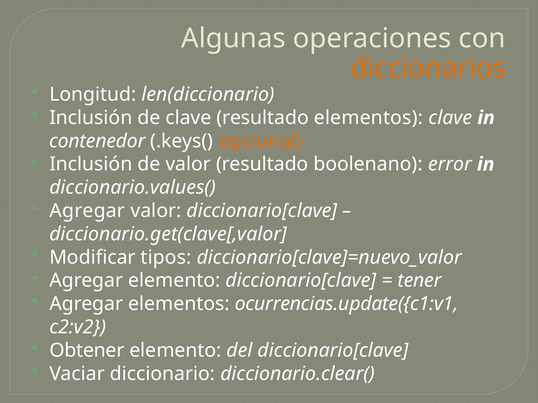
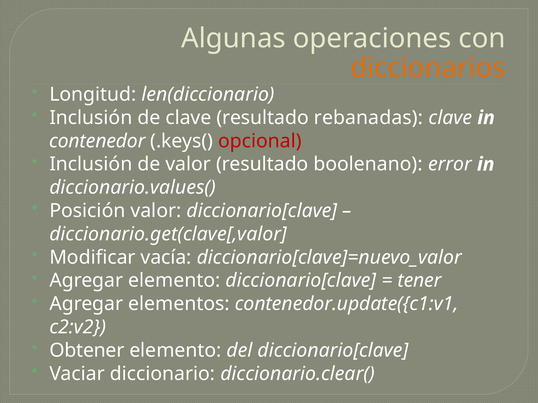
resultado elementos: elementos -> rebanadas (368, 118)
opcional colour: orange -> red (260, 141)
Agregar: Agregar -> Posición (87, 211)
tipos: tipos -> vacía (166, 258)
ocurrencias.update({c1:v1: ocurrencias.update({c1:v1 -> contenedor.update({c1:v1 (347, 304)
